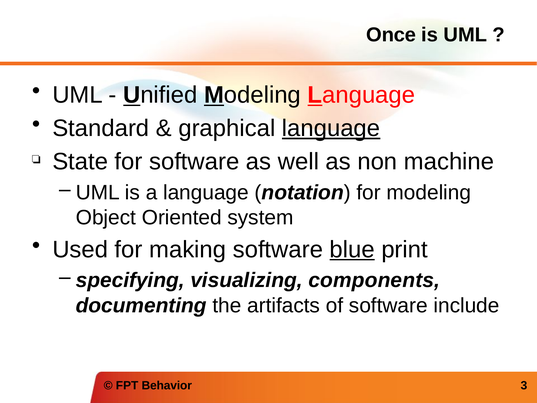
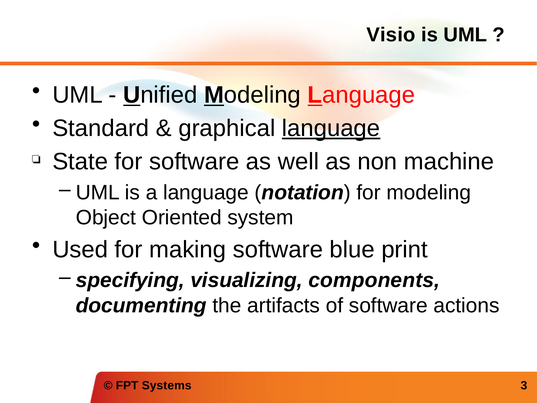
Once: Once -> Visio (391, 35)
blue underline: present -> none (352, 249)
include: include -> actions (467, 305)
Behavior: Behavior -> Systems (167, 385)
